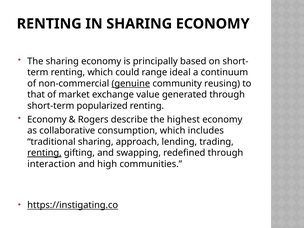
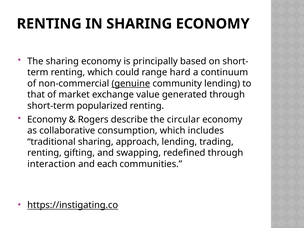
ideal: ideal -> hard (180, 72)
community reusing: reusing -> lending (222, 84)
highest: highest -> circular (183, 119)
renting underline: present -> none (44, 153)
high: high -> each (107, 164)
